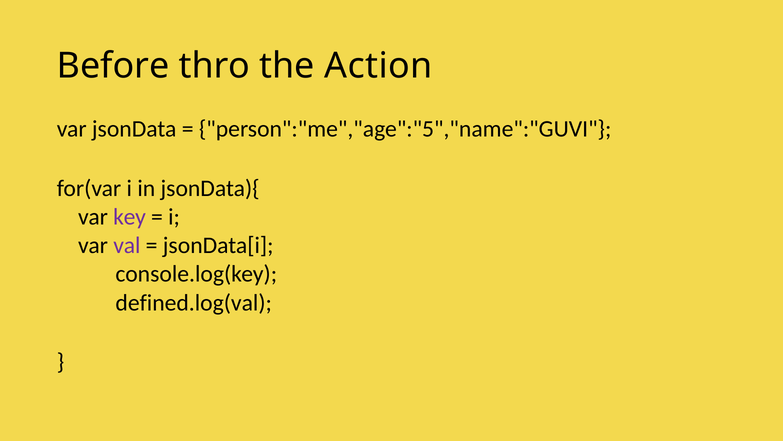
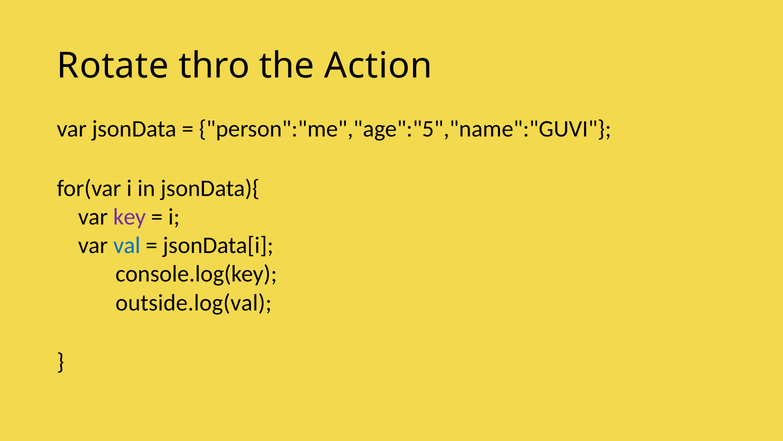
Before: Before -> Rotate (113, 66)
val colour: purple -> blue (127, 245)
defined.log(val: defined.log(val -> outside.log(val (194, 302)
